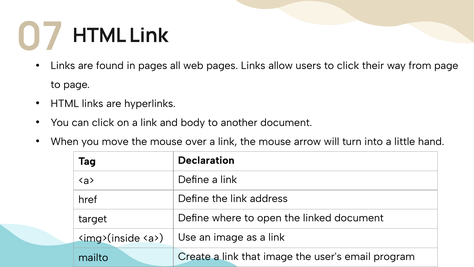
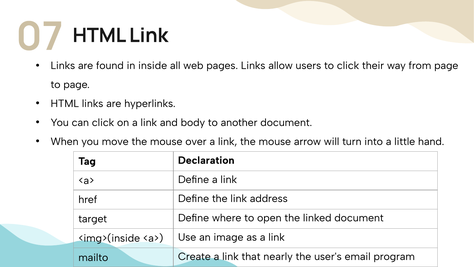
in pages: pages -> inside (153, 66)
that image: image -> nearly (278, 256)
